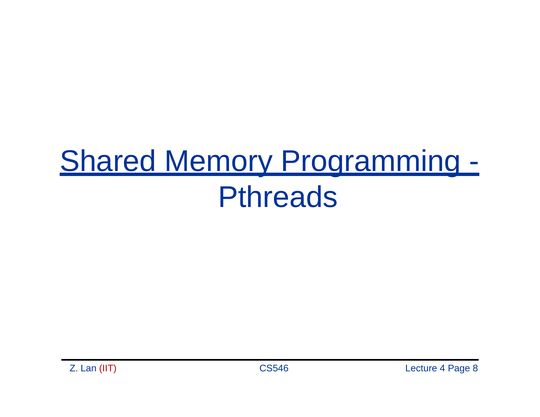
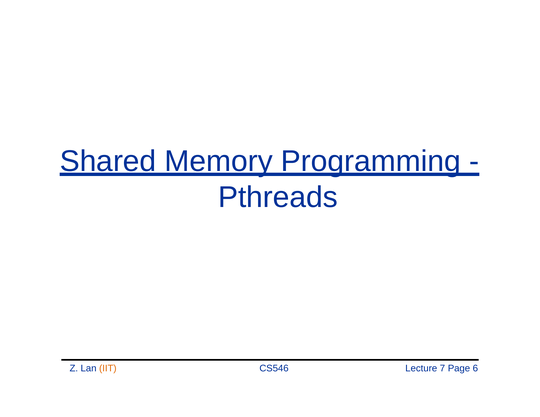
IIT colour: red -> orange (108, 369)
4: 4 -> 7 (442, 369)
8: 8 -> 6 (475, 369)
